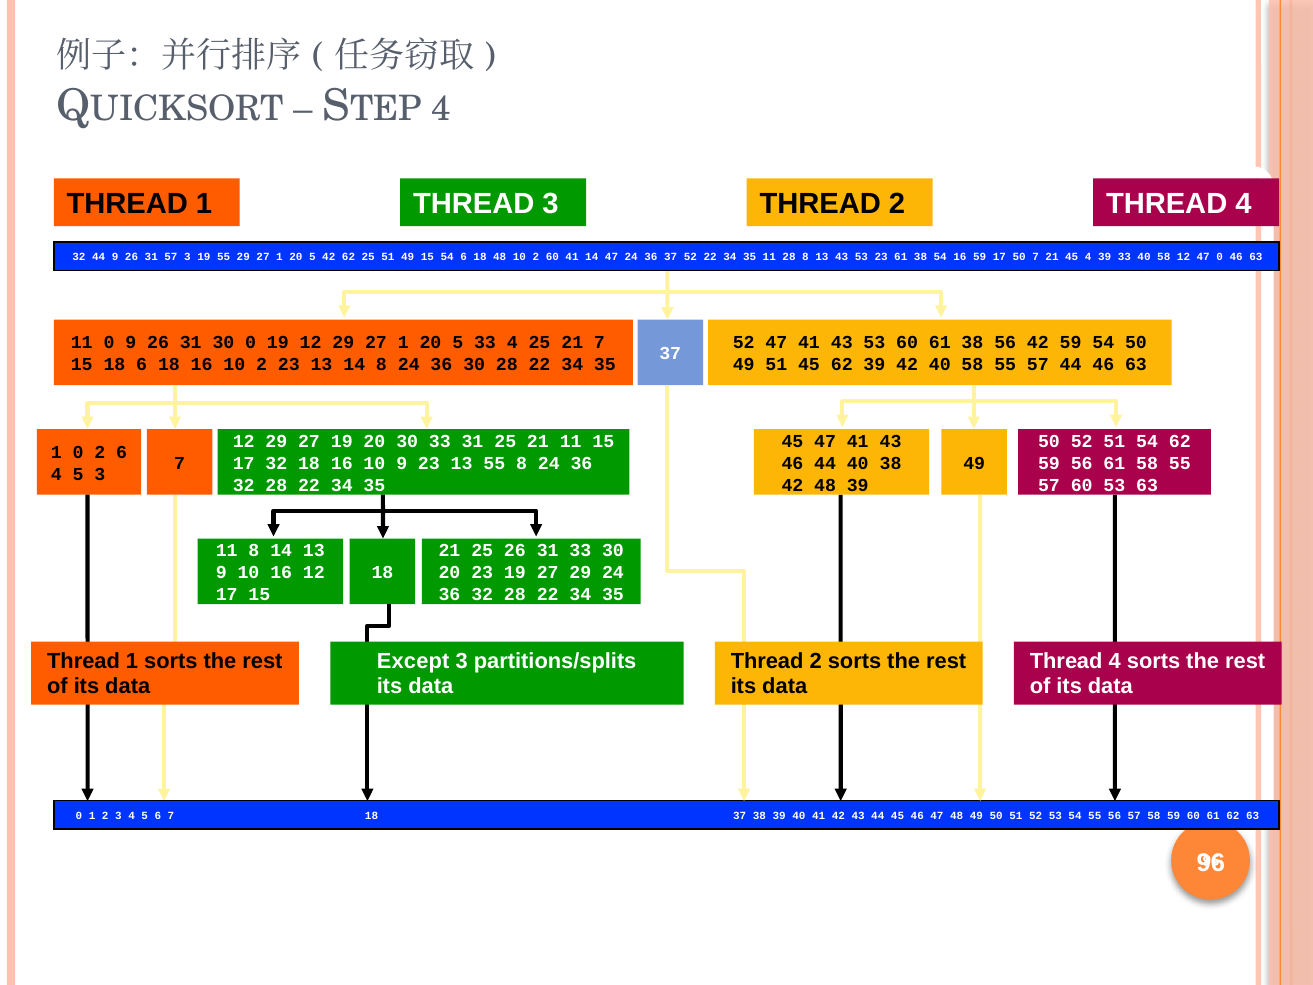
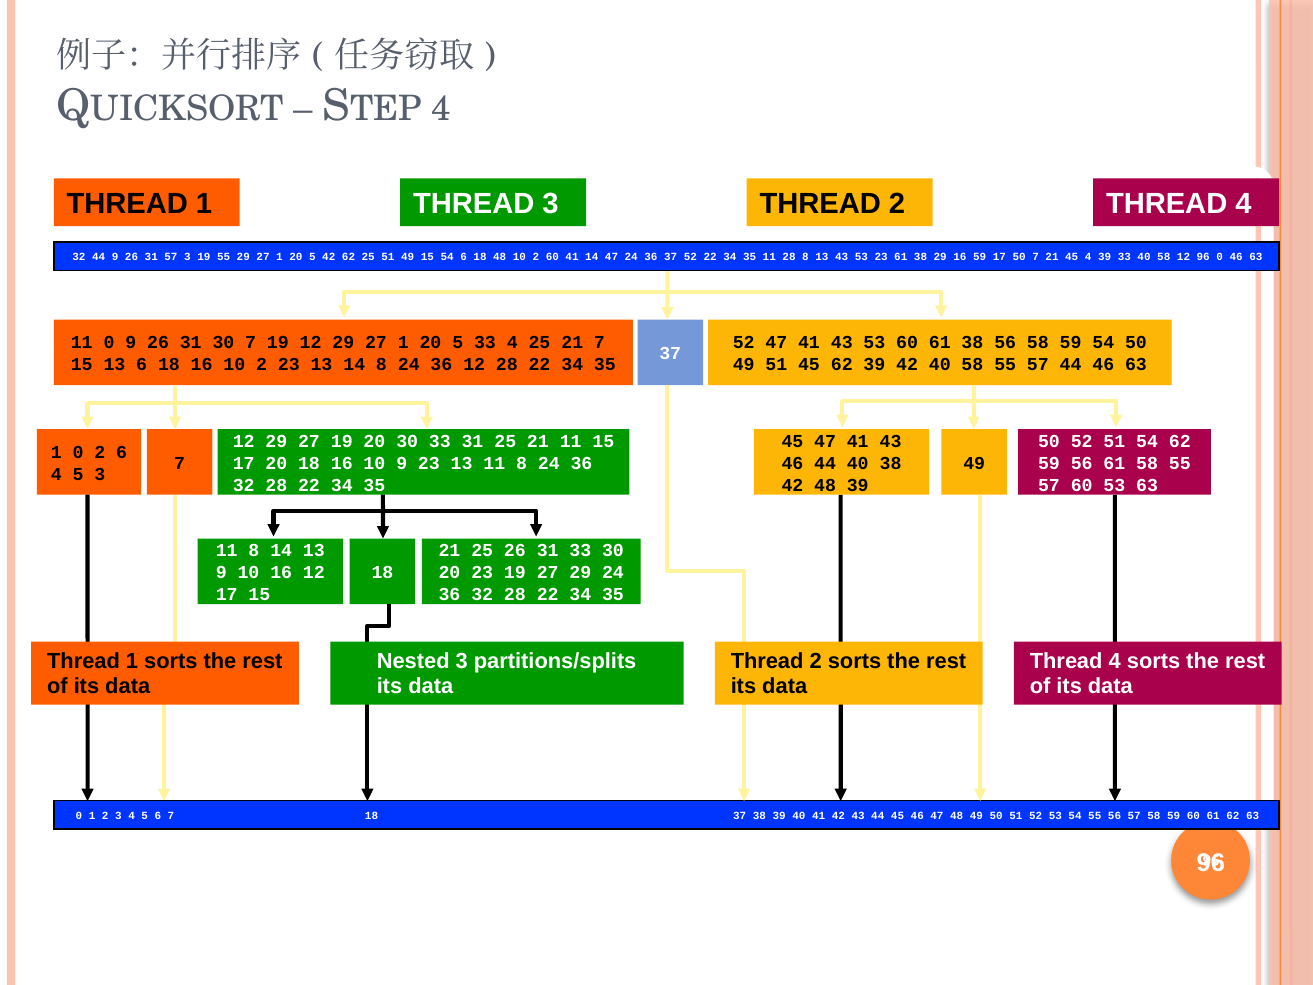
38 54: 54 -> 29 (940, 257)
12 47: 47 -> 96 (1203, 257)
30 0: 0 -> 7 (251, 343)
56 42: 42 -> 58 (1038, 343)
18: 18 -> 13 (114, 365)
36 30: 30 -> 12 (474, 365)
17 32: 32 -> 20 (276, 463)
13 55: 55 -> 11 (494, 463)
Except: Except -> Nested (413, 661)
